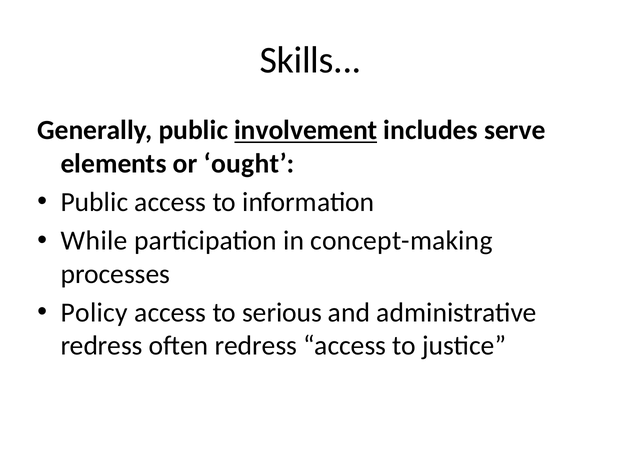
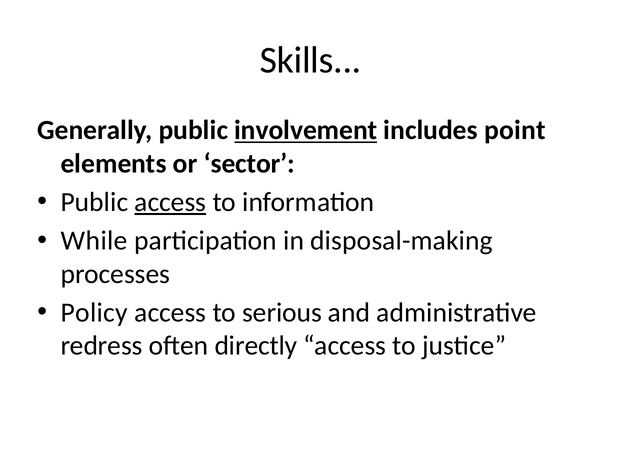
serve: serve -> point (515, 130)
ought: ought -> sector (249, 163)
access underline: none -> present (170, 202)
concept-making: concept-making -> disposal-making (402, 241)
often redress: redress -> directly (256, 346)
